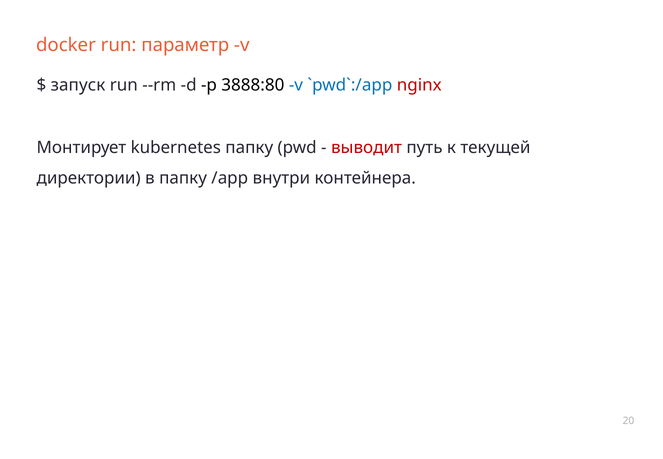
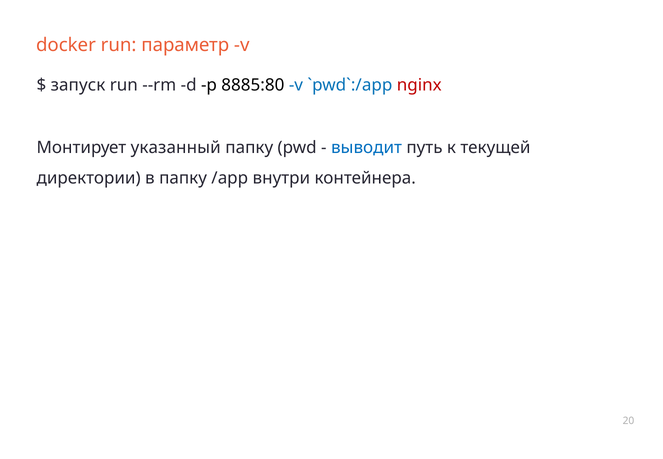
3888:80: 3888:80 -> 8885:80 (253, 85)
kubernetes: kubernetes -> указанный (176, 147)
выводит colour: red -> blue (366, 147)
